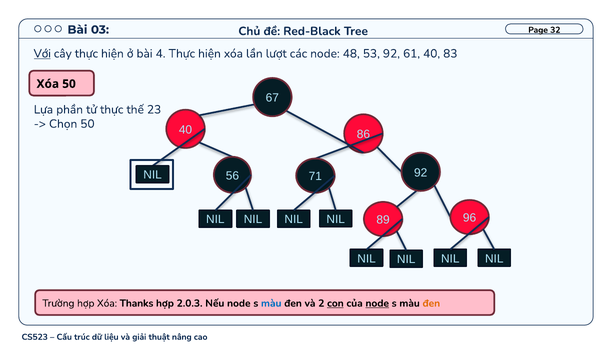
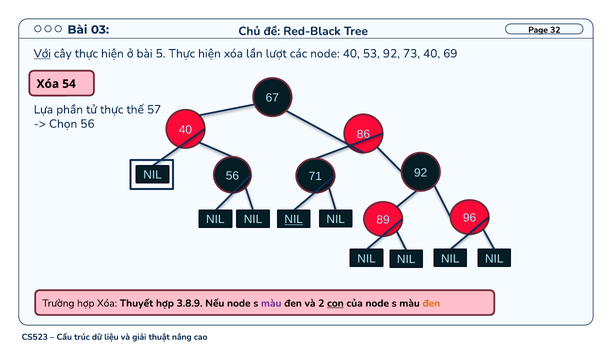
4: 4 -> 5 (161, 54)
node 48: 48 -> 40 (351, 54)
61: 61 -> 73 (412, 54)
83: 83 -> 69 (450, 54)
Xóa 50: 50 -> 54 (69, 84)
23: 23 -> 57 (154, 110)
Chọn 50: 50 -> 56 (87, 124)
NIL underline: none -> present (294, 220)
Thanks: Thanks -> Thuyết (136, 304)
2.0.3: 2.0.3 -> 3.8.9 (190, 304)
màu colour: blue -> purple (271, 304)
node underline: present -> none (377, 304)
